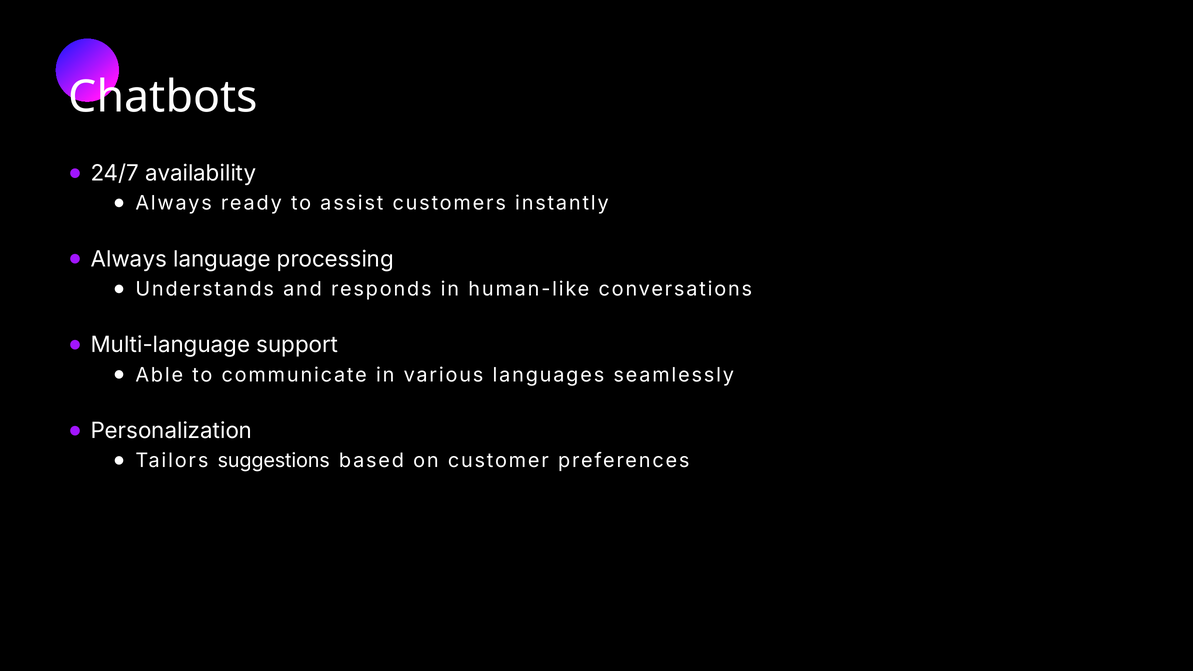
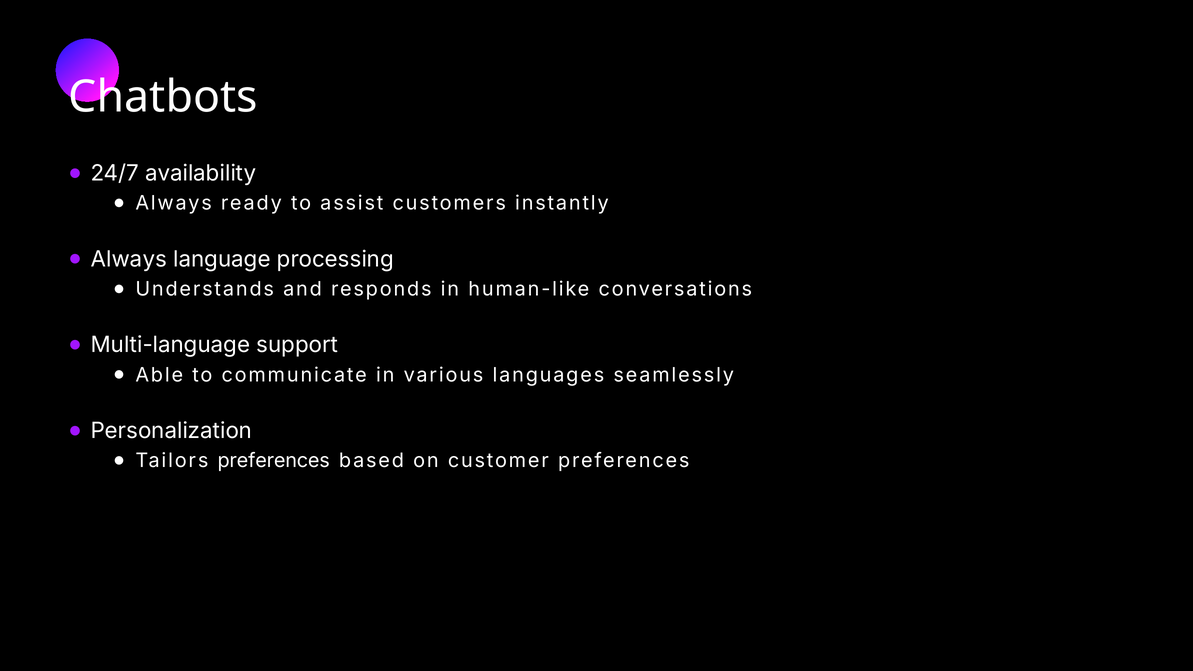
Tailors suggestions: suggestions -> preferences (274, 461)
